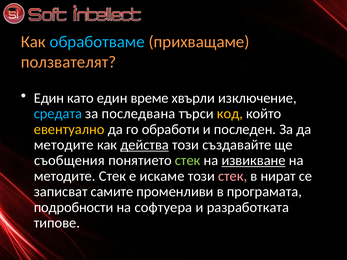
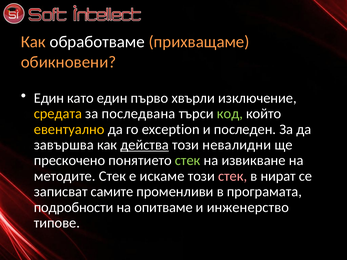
обработваме colour: light blue -> white (97, 42)
ползвателят: ползвателят -> обикновени (69, 62)
време: време -> първо (150, 98)
средата colour: light blue -> yellow (58, 114)
код colour: yellow -> light green (230, 114)
обработи: обработи -> exception (171, 129)
методите: методите -> завършва (64, 145)
създавайте: създавайте -> невалидни (237, 145)
съобщения: съобщения -> прескочено (70, 161)
извикване underline: present -> none (254, 161)
софтуера: софтуера -> опитваме (164, 207)
разработката: разработката -> инженерство (248, 207)
